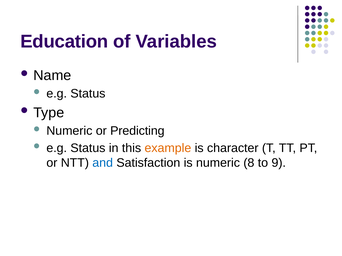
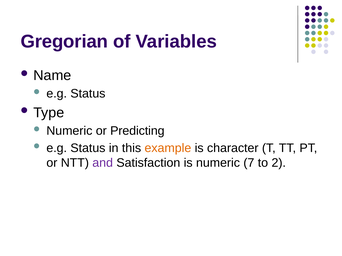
Education: Education -> Gregorian (64, 41)
and colour: blue -> purple (103, 163)
8: 8 -> 7 (249, 163)
9: 9 -> 2 (279, 163)
